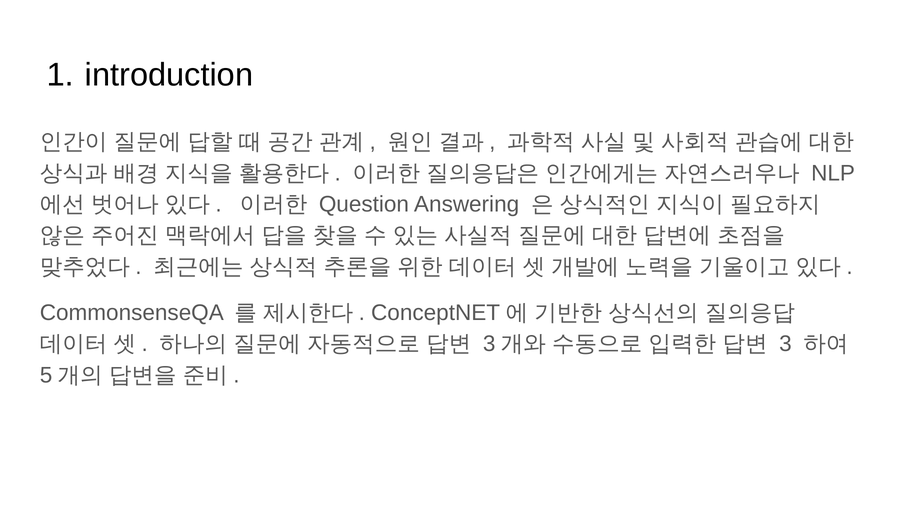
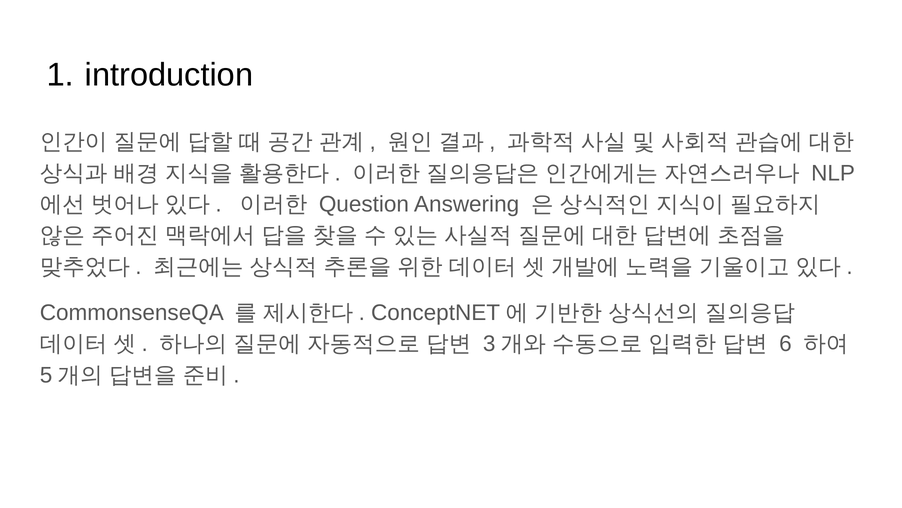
3: 3 -> 6 (785, 344)
